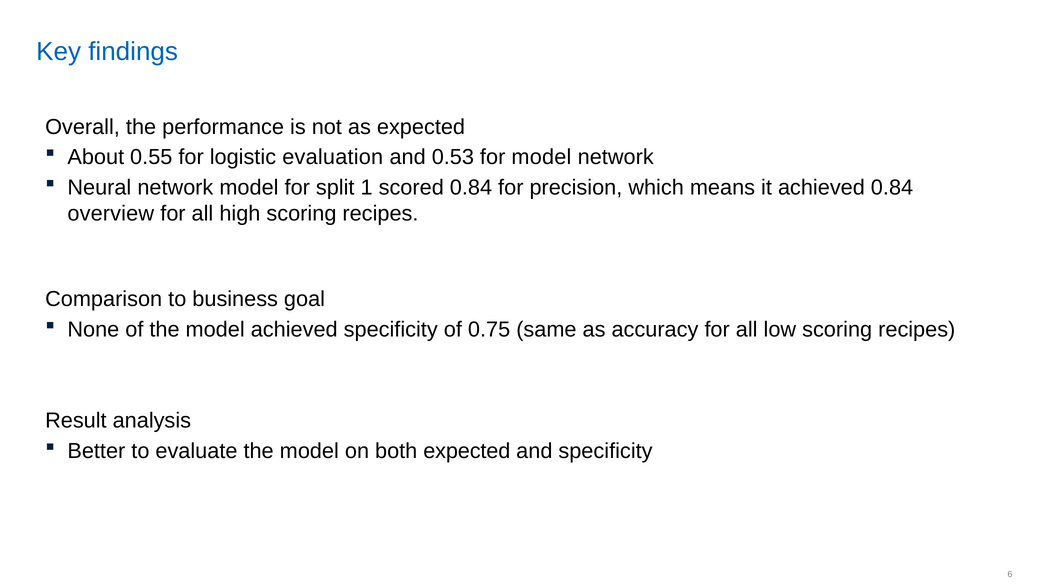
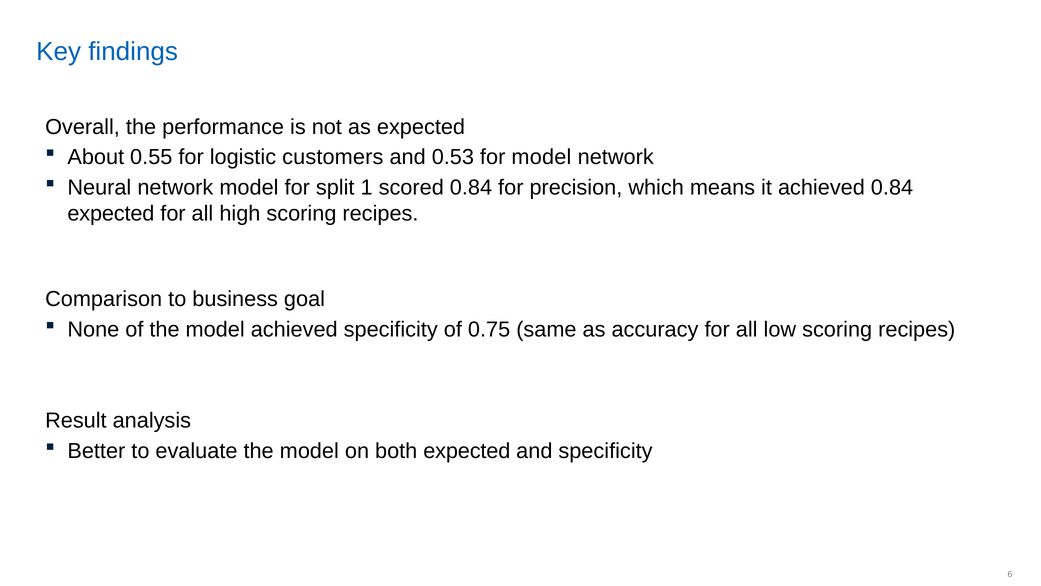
evaluation: evaluation -> customers (333, 157)
overview: overview -> expected (111, 214)
